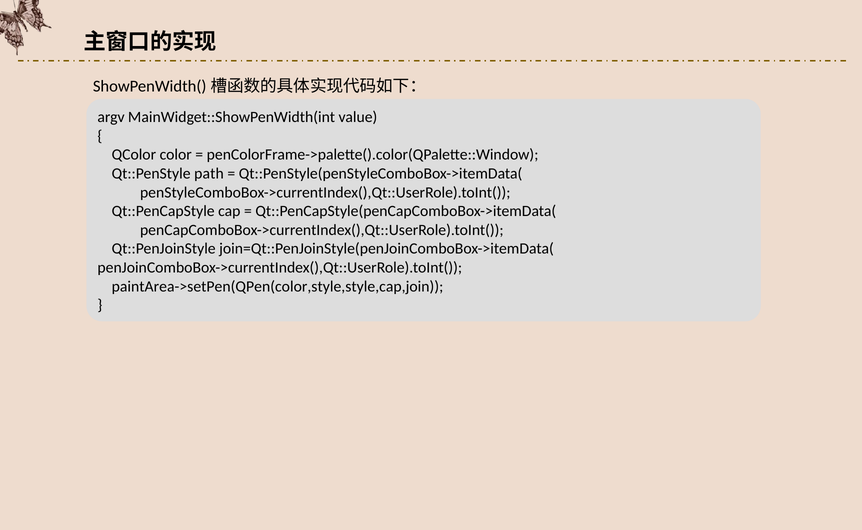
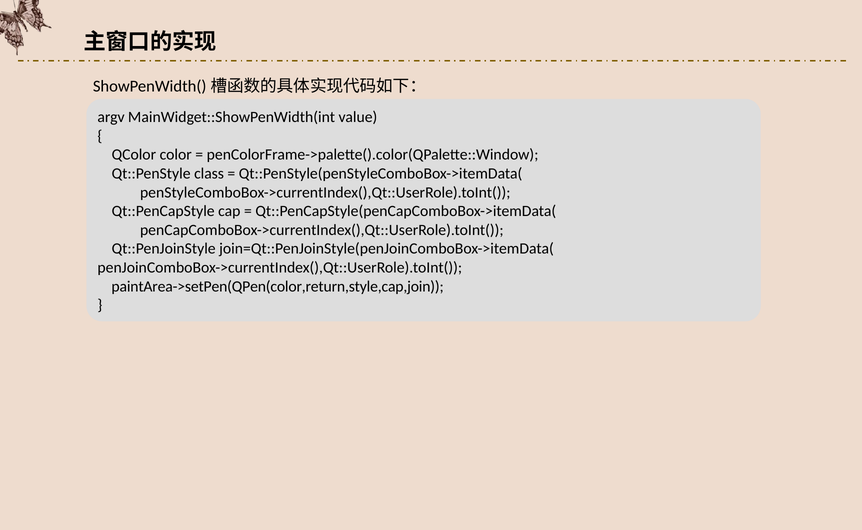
path: path -> class (209, 174)
paintArea->setPen(QPen(color,style,style,cap,join: paintArea->setPen(QPen(color,style,style,cap,join -> paintArea->setPen(QPen(color,return,style,cap,join (278, 286)
